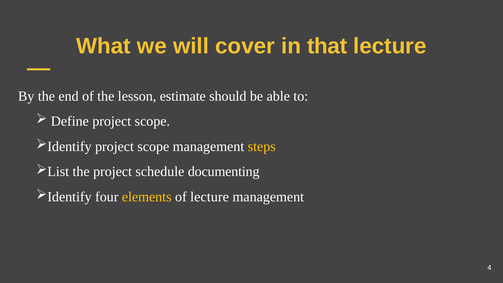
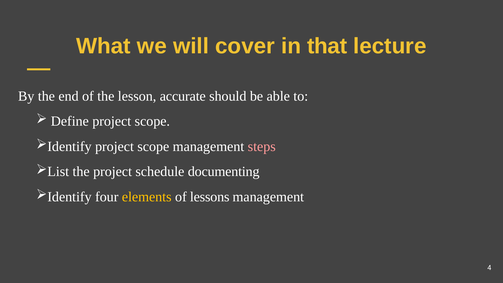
estimate: estimate -> accurate (183, 96)
steps colour: yellow -> pink (262, 146)
of lecture: lecture -> lessons (210, 197)
